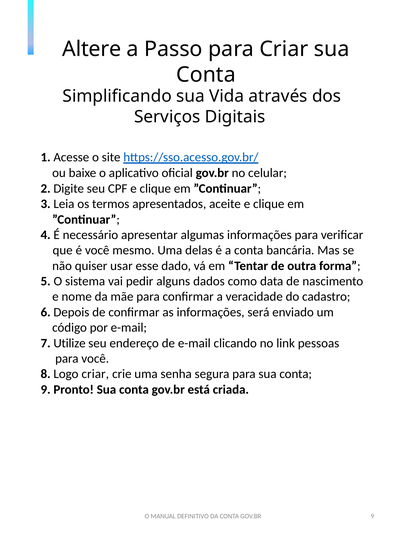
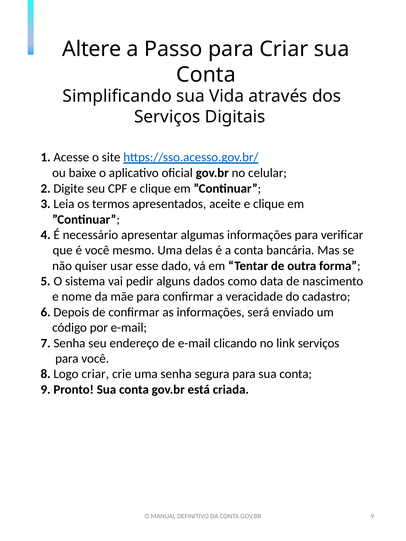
7 Utilize: Utilize -> Senha (69, 343)
link pessoas: pessoas -> serviços (319, 343)
